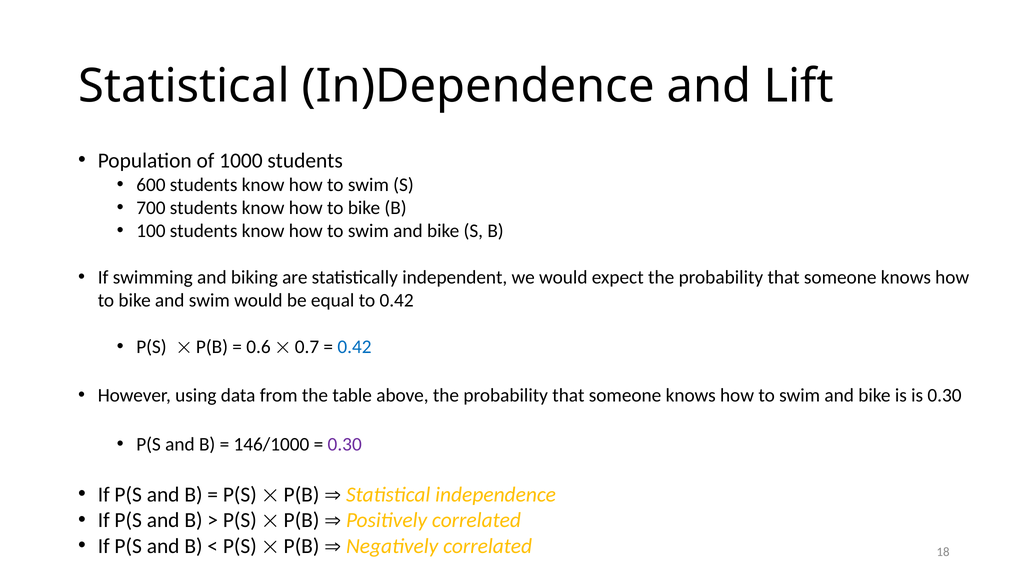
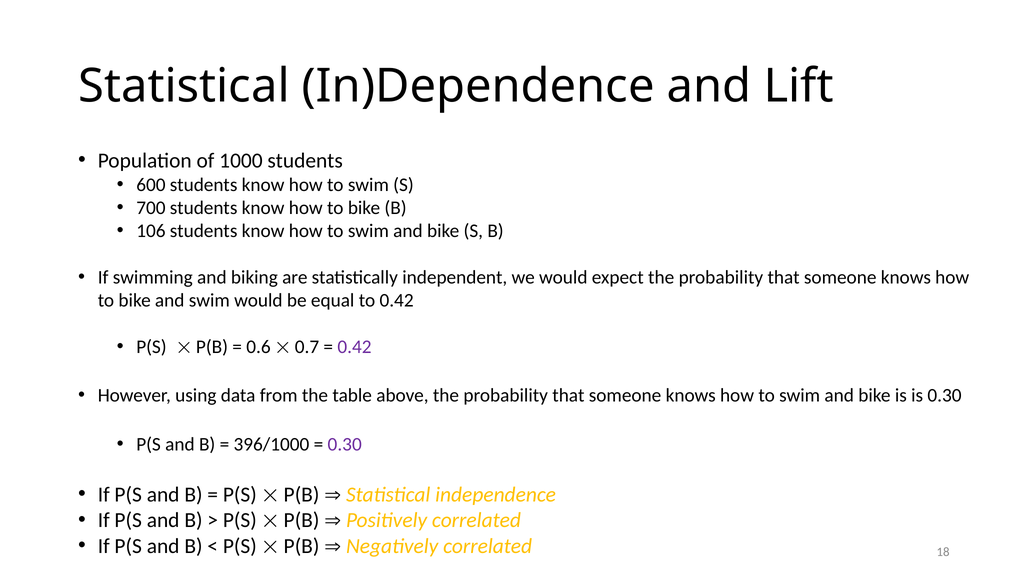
100: 100 -> 106 (151, 231)
0.42 colour: blue -> purple (355, 347)
146/1000: 146/1000 -> 396/1000 (271, 445)
